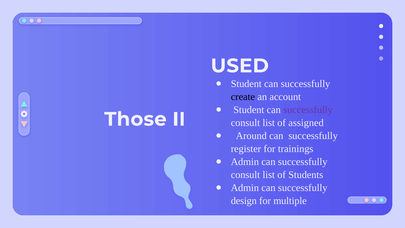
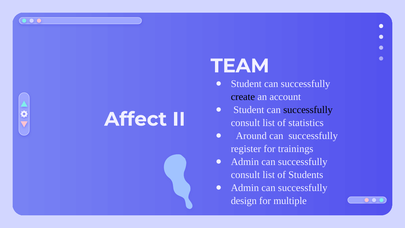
USED: USED -> TEAM (240, 66)
successfully colour: purple -> black (308, 110)
Those: Those -> Affect (136, 119)
assigned: assigned -> statistics (306, 123)
